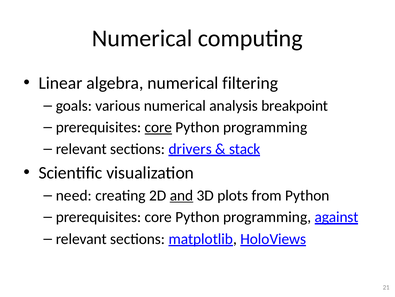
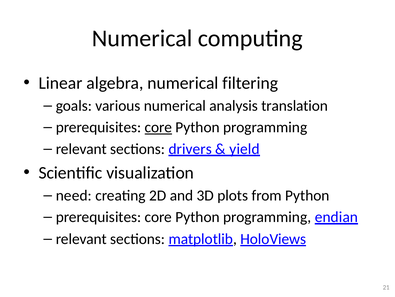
breakpoint: breakpoint -> translation (295, 106)
stack: stack -> yield (245, 149)
and underline: present -> none (182, 195)
against: against -> endian (336, 217)
